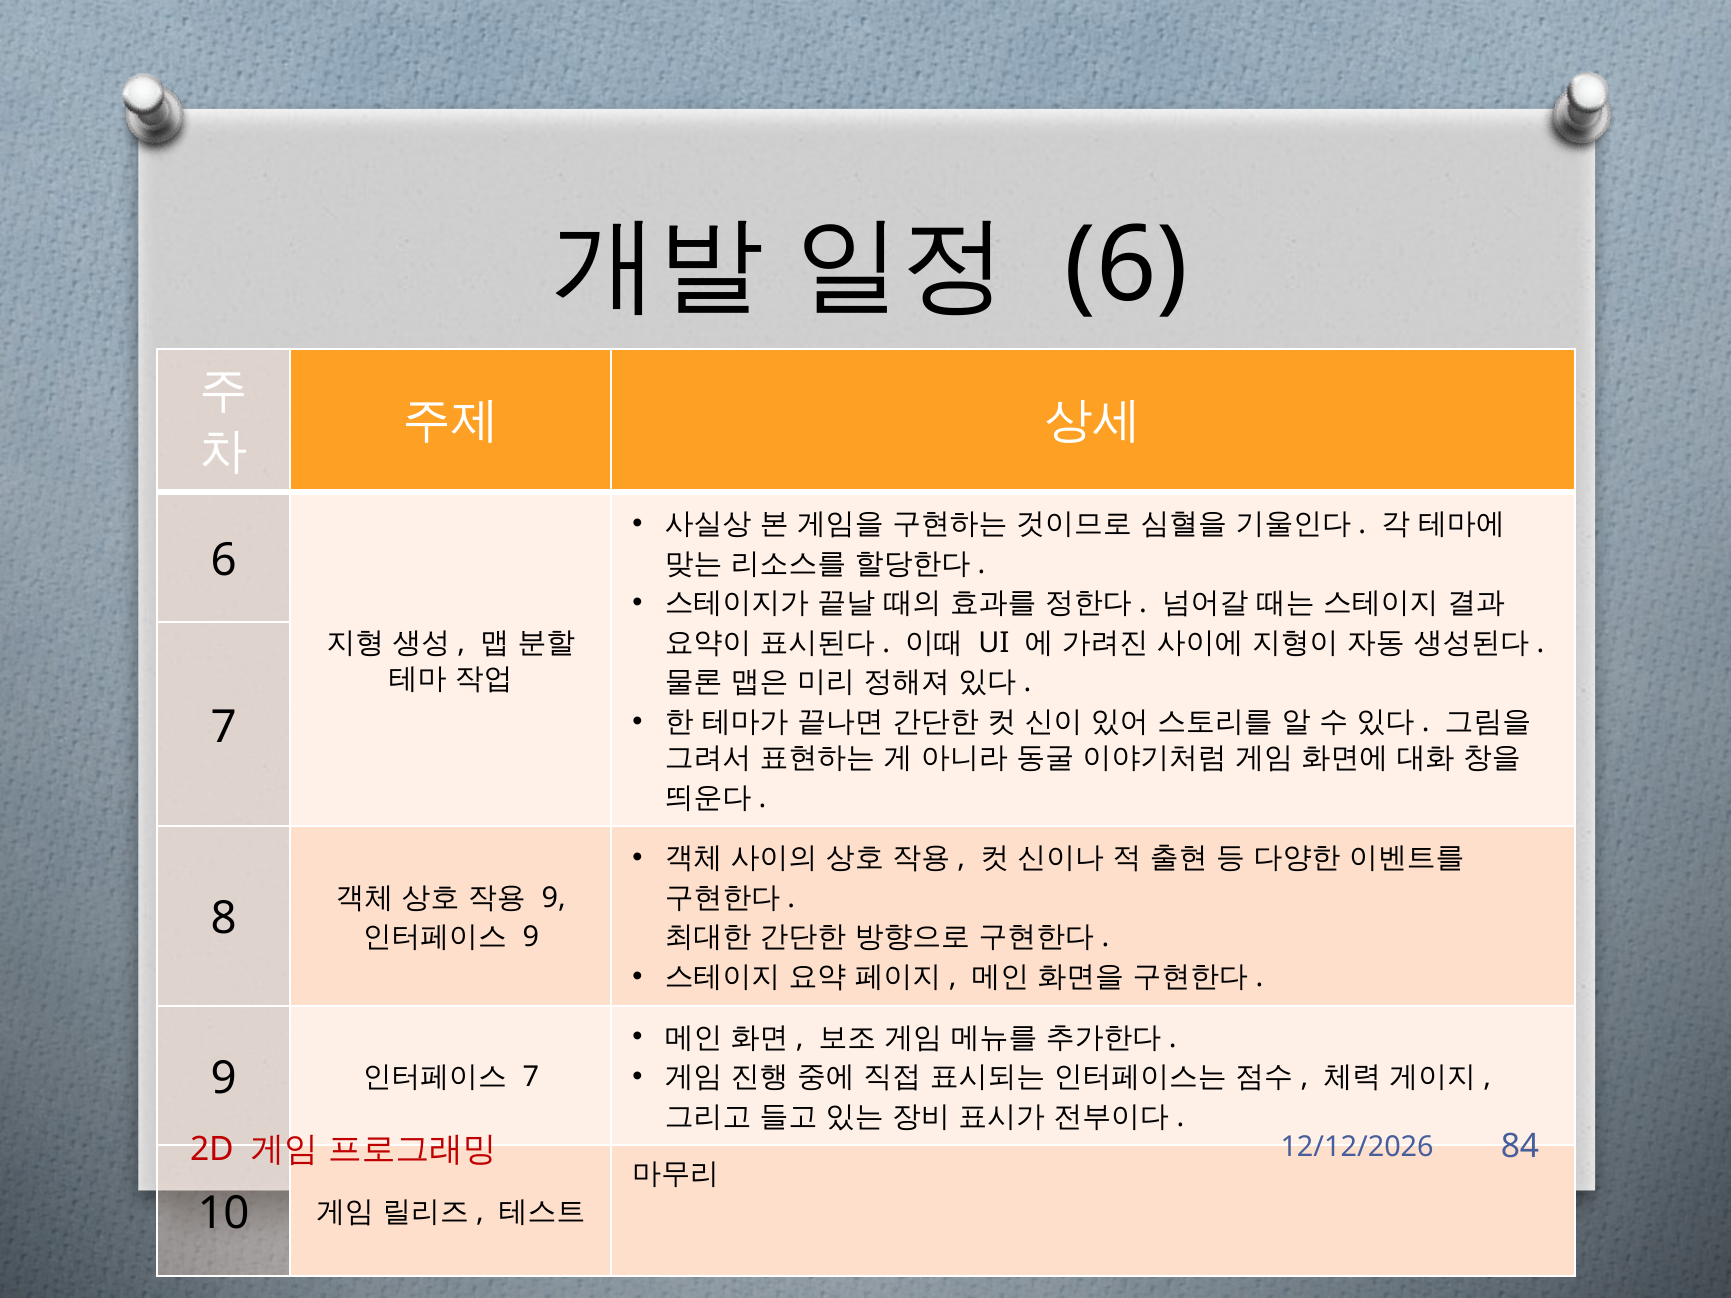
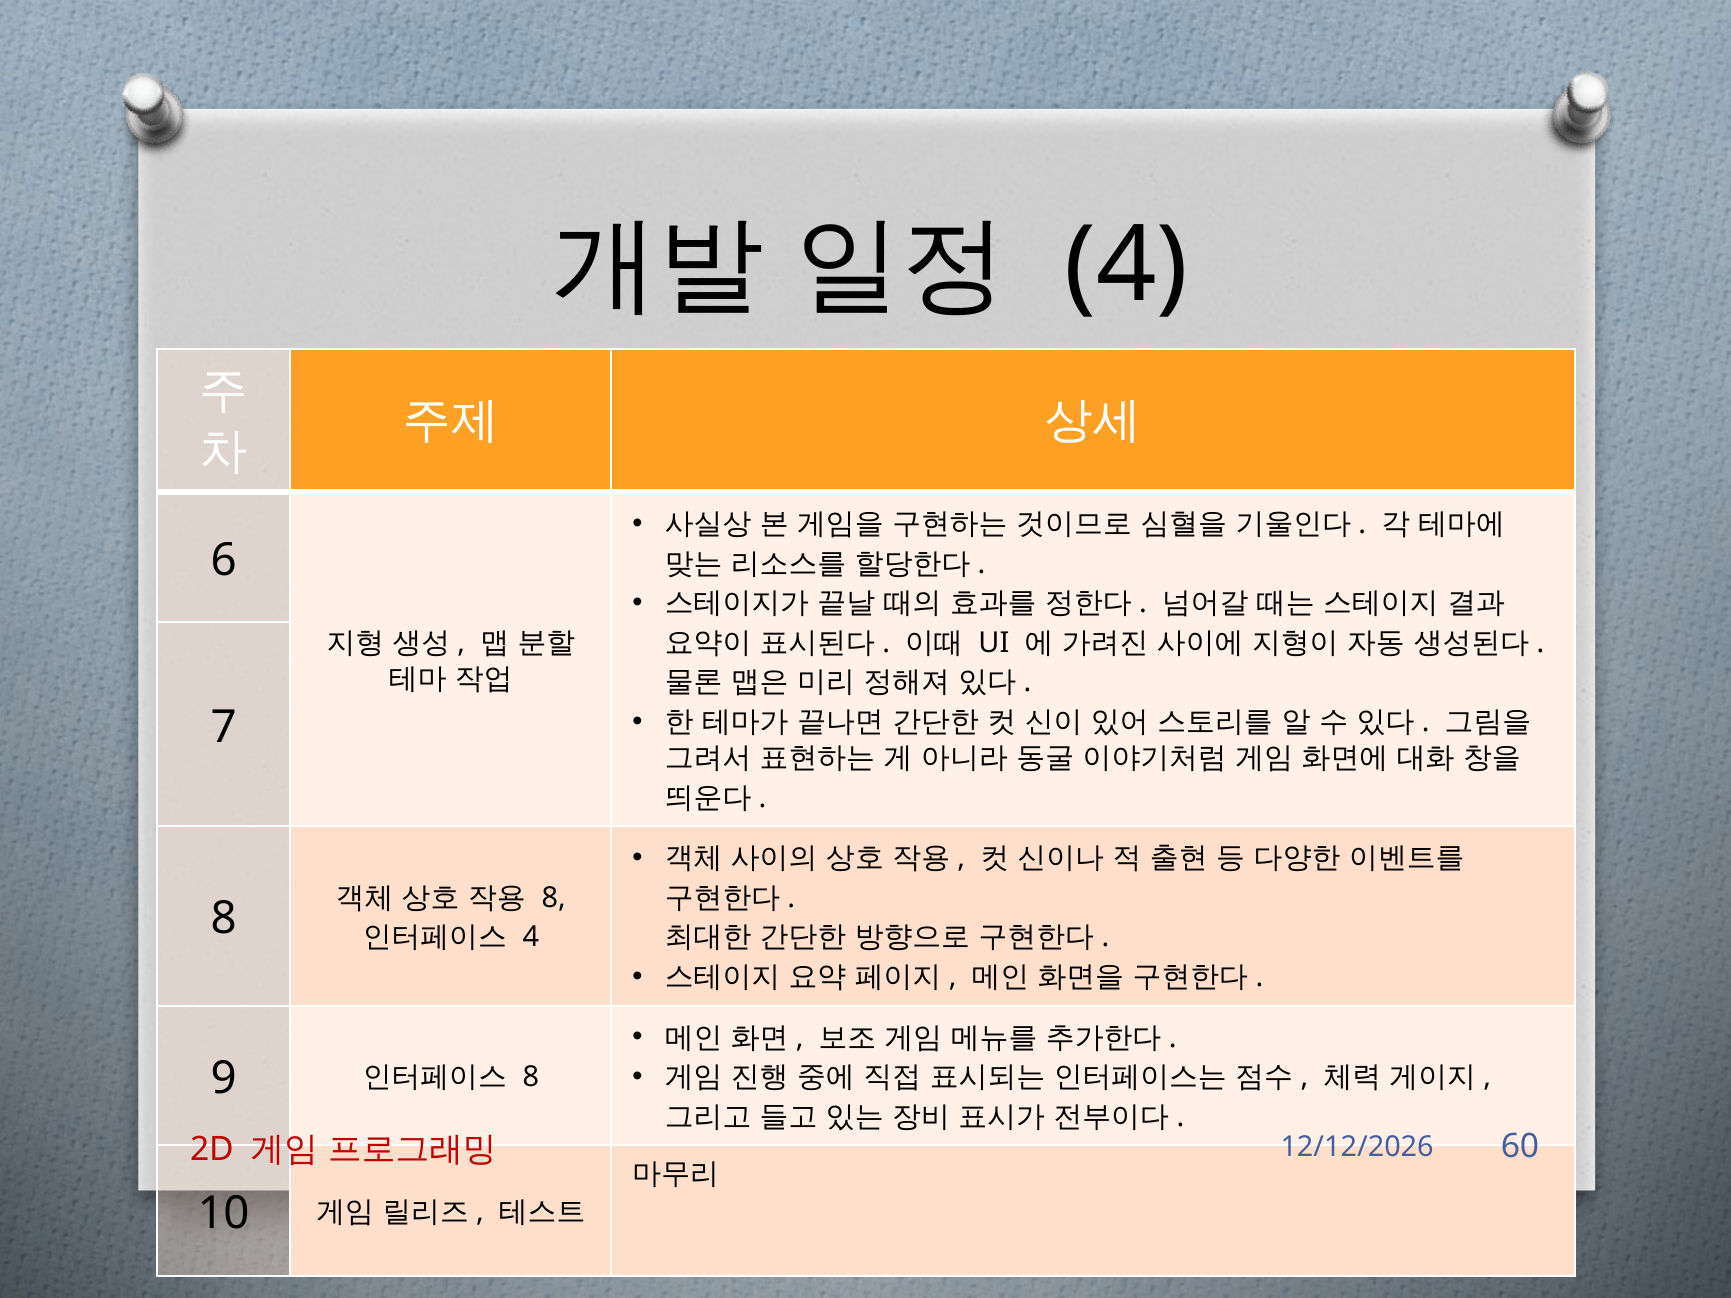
6: 6 -> 4 (1127, 265)
9: 9 -> 8 (554, 898)
9: 9 -> 4 (531, 937)
7: 7 -> 8 (531, 1077)
84: 84 -> 60 (1520, 1147)
